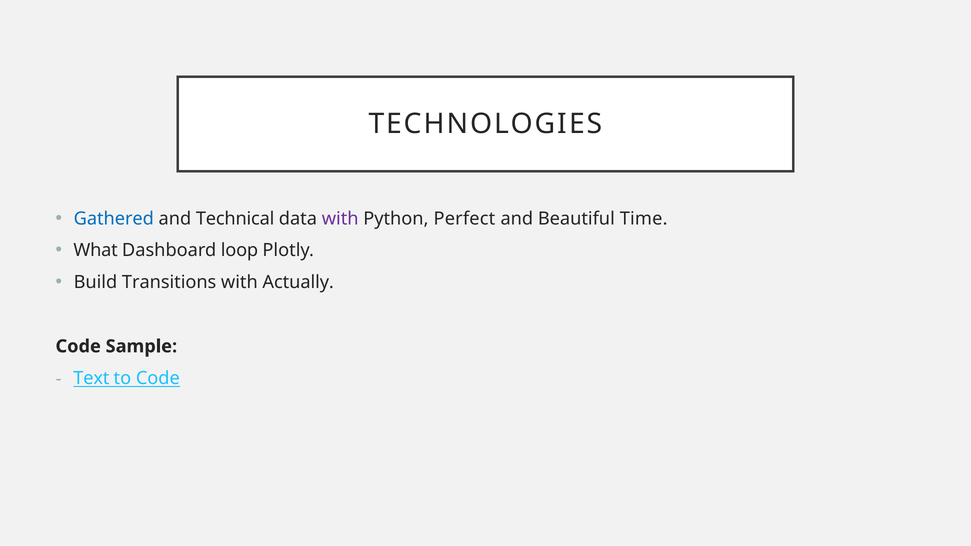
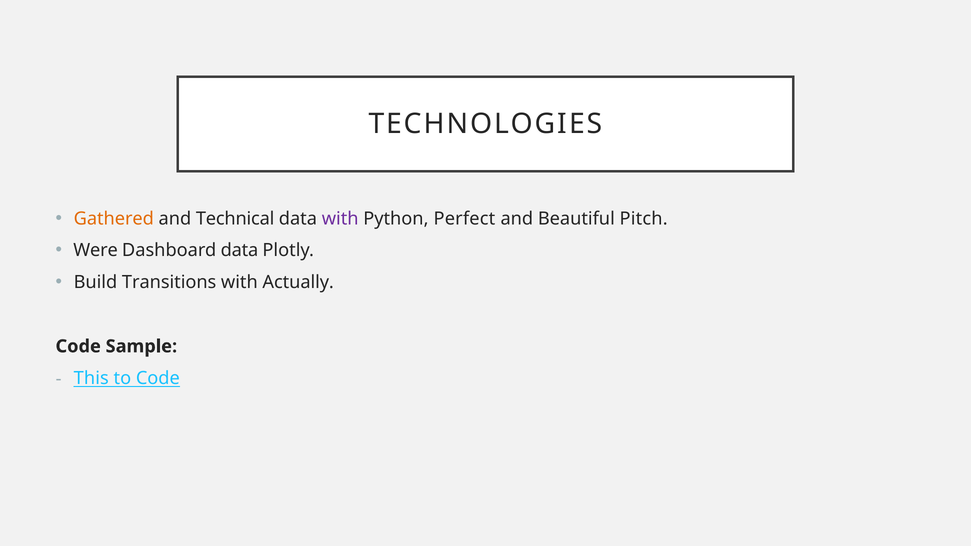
Gathered colour: blue -> orange (114, 219)
Time: Time -> Pitch (644, 219)
What: What -> Were (96, 251)
Dashboard loop: loop -> data (239, 251)
Text: Text -> This (91, 378)
